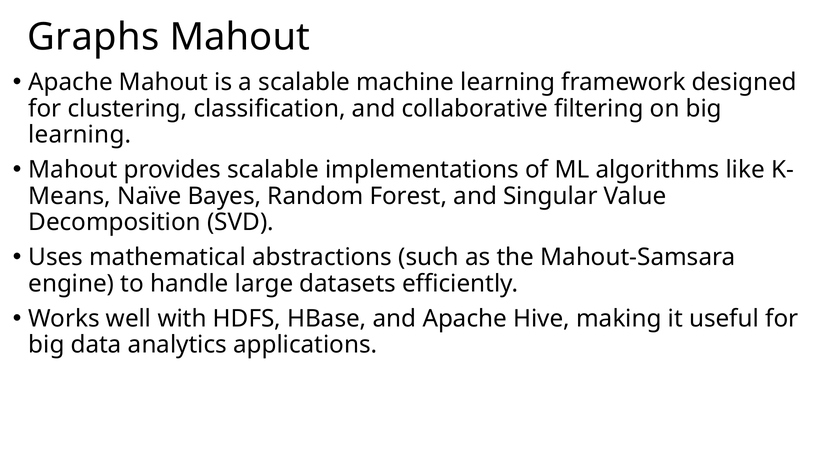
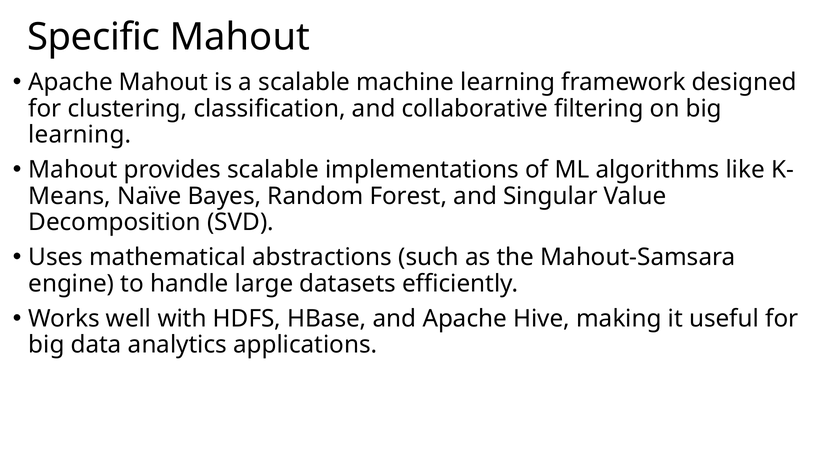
Graphs: Graphs -> Specific (94, 37)
